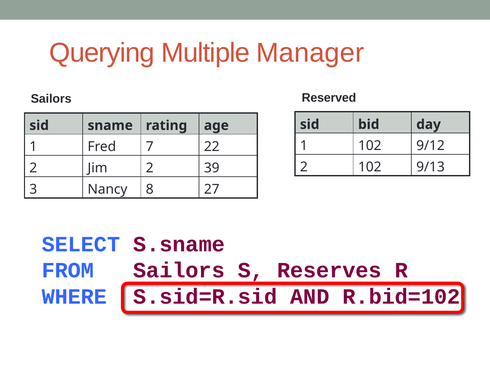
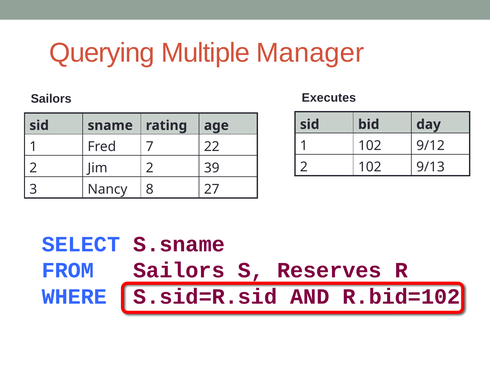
Reserved: Reserved -> Executes (329, 98)
